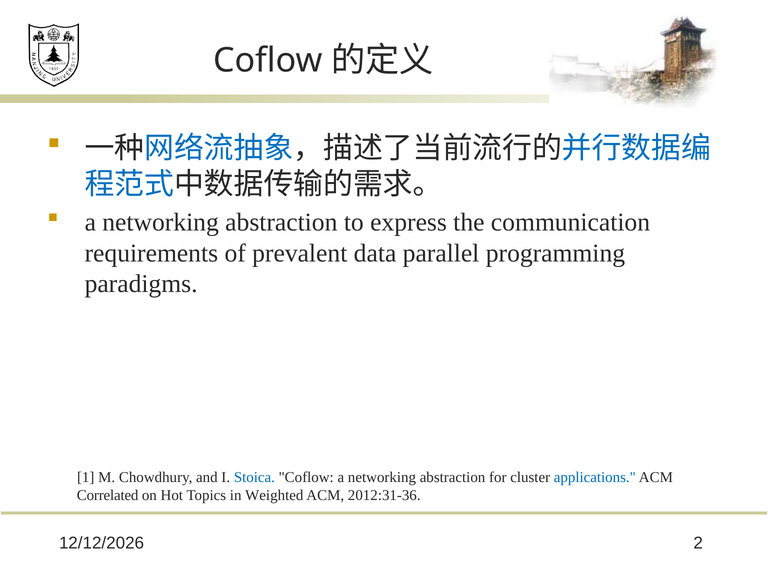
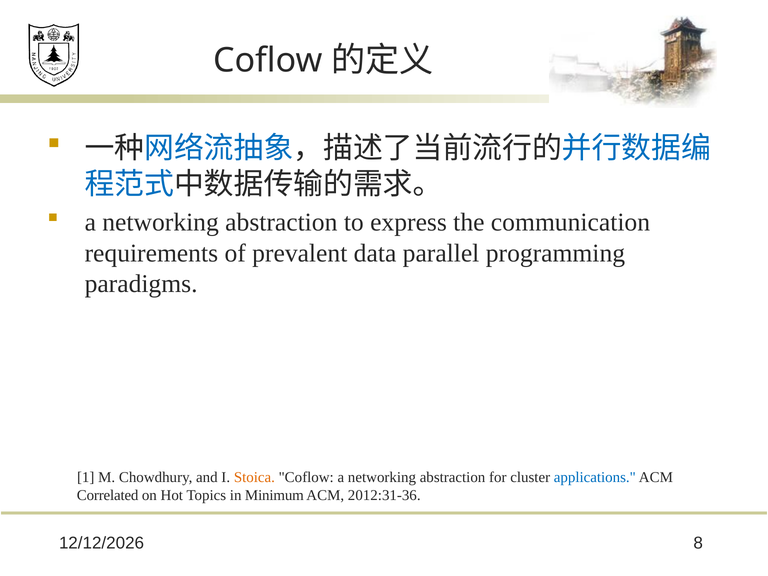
Stoica colour: blue -> orange (254, 477)
Weighted: Weighted -> Minimum (274, 495)
2: 2 -> 8 (698, 543)
